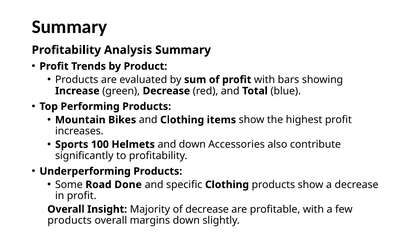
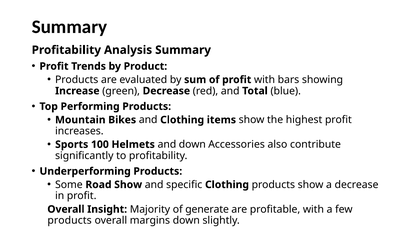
Road Done: Done -> Show (128, 185)
of decrease: decrease -> generate (207, 209)
